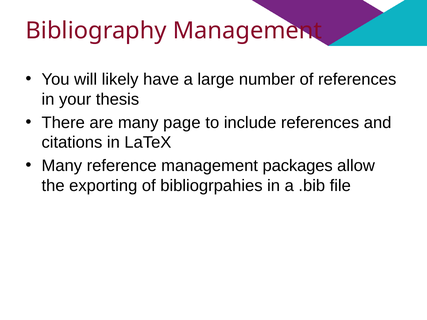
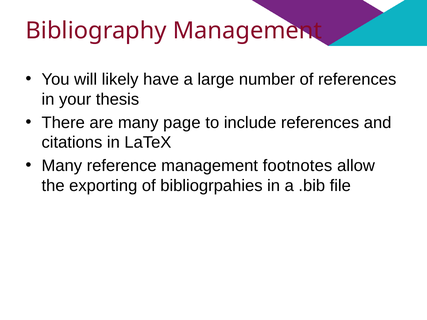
packages: packages -> footnotes (297, 166)
